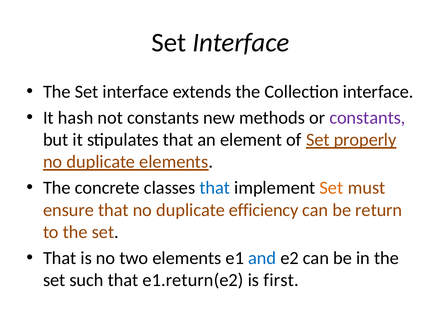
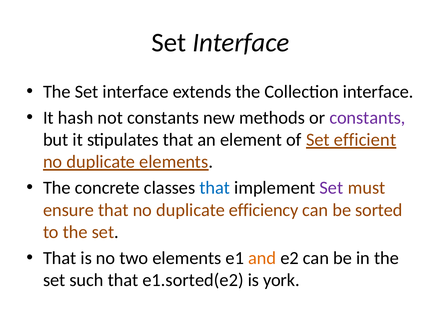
properly: properly -> efficient (365, 140)
Set colour: orange -> purple (331, 188)
return: return -> sorted (379, 210)
and colour: blue -> orange (262, 258)
e1.return(e2: e1.return(e2 -> e1.sorted(e2 (193, 280)
first: first -> york (281, 280)
